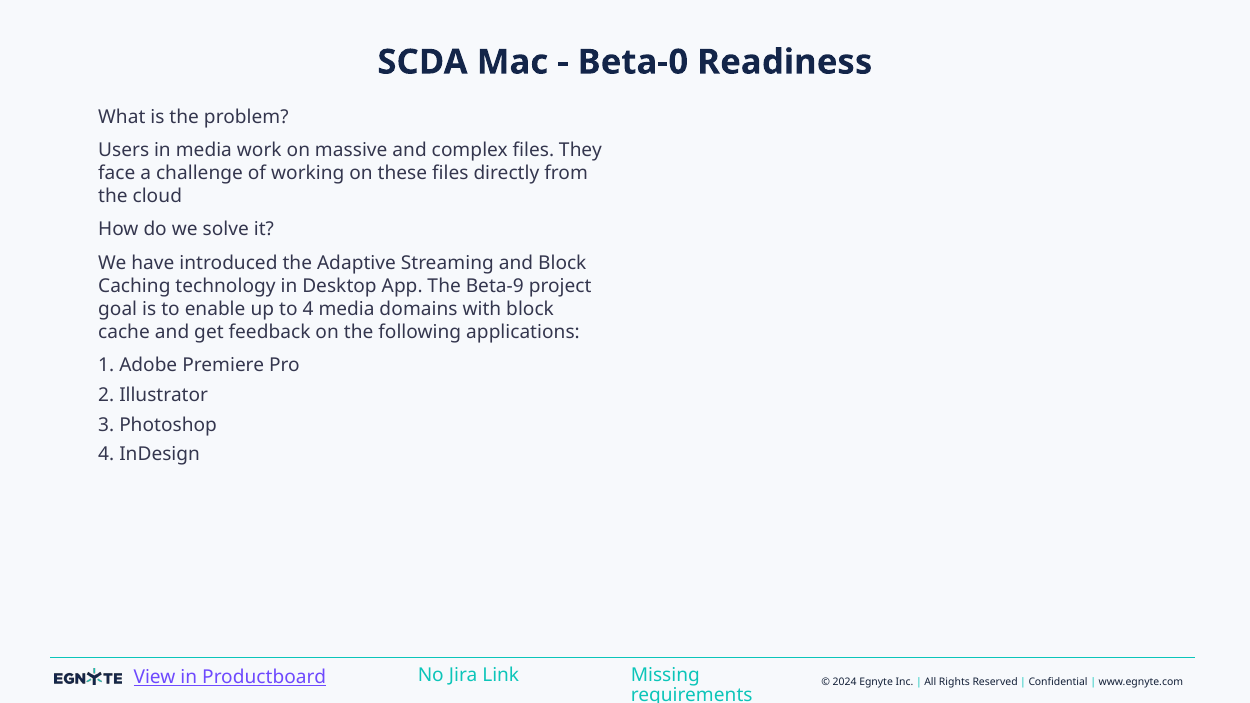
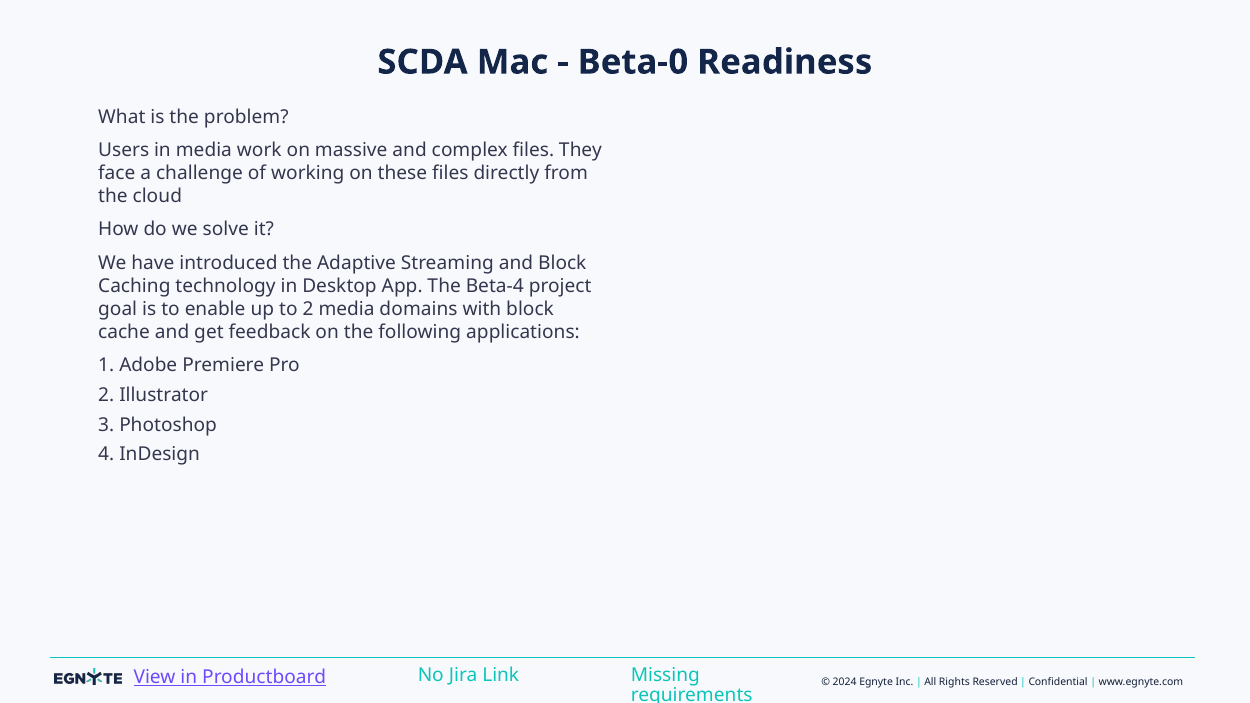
Beta-9: Beta-9 -> Beta-4 (495, 286)
to 4: 4 -> 2 (308, 309)
